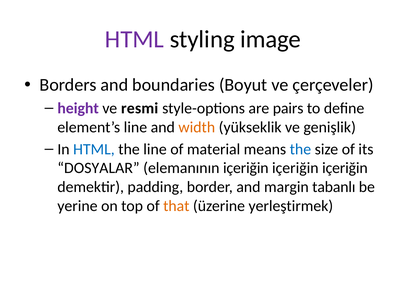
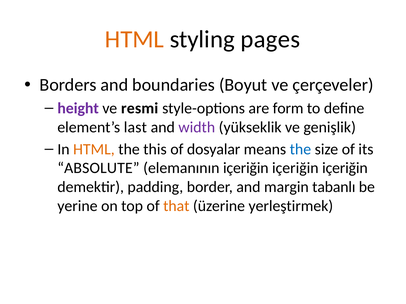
HTML colour: purple -> orange (134, 39)
image: image -> pages (270, 39)
pairs: pairs -> form (288, 108)
element’s line: line -> last (135, 127)
width colour: orange -> purple (197, 127)
HTML colour: blue -> orange (94, 149)
the line: line -> this (155, 149)
material: material -> dosyalar (214, 149)
DOSYALAR: DOSYALAR -> ABSOLUTE (98, 168)
